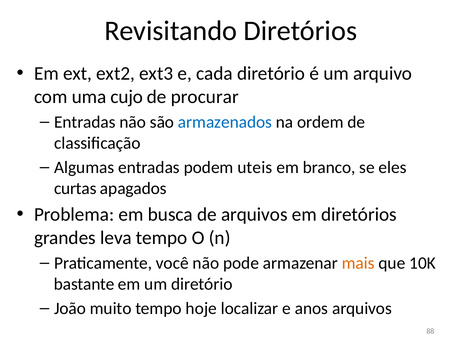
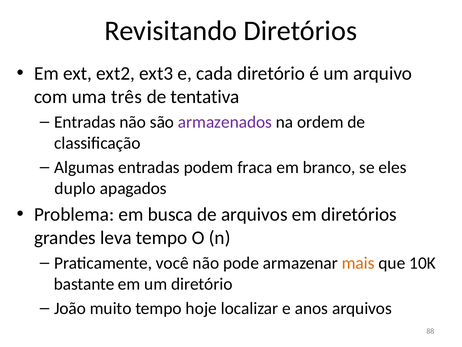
cujo: cujo -> três (127, 97)
procurar: procurar -> tentativa (205, 97)
armazenados colour: blue -> purple (225, 122)
uteis: uteis -> fraca (255, 167)
curtas: curtas -> duplo (75, 188)
